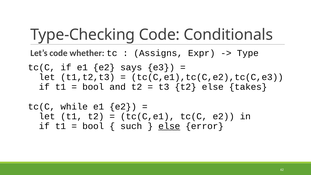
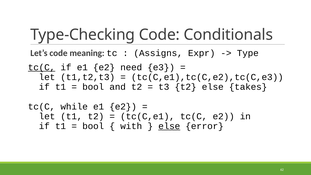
whether: whether -> meaning (87, 53)
tc(C underline: none -> present (42, 67)
says: says -> need (131, 67)
such: such -> with (131, 126)
